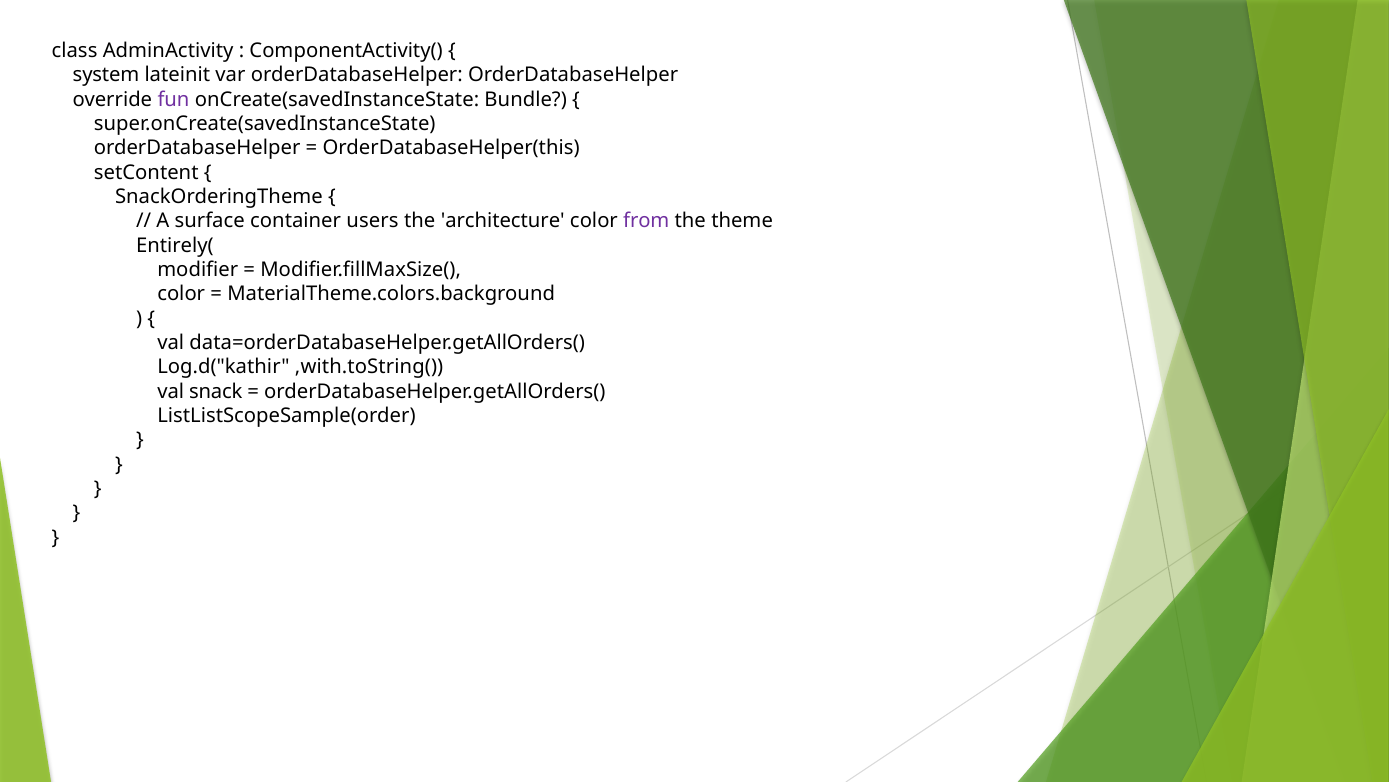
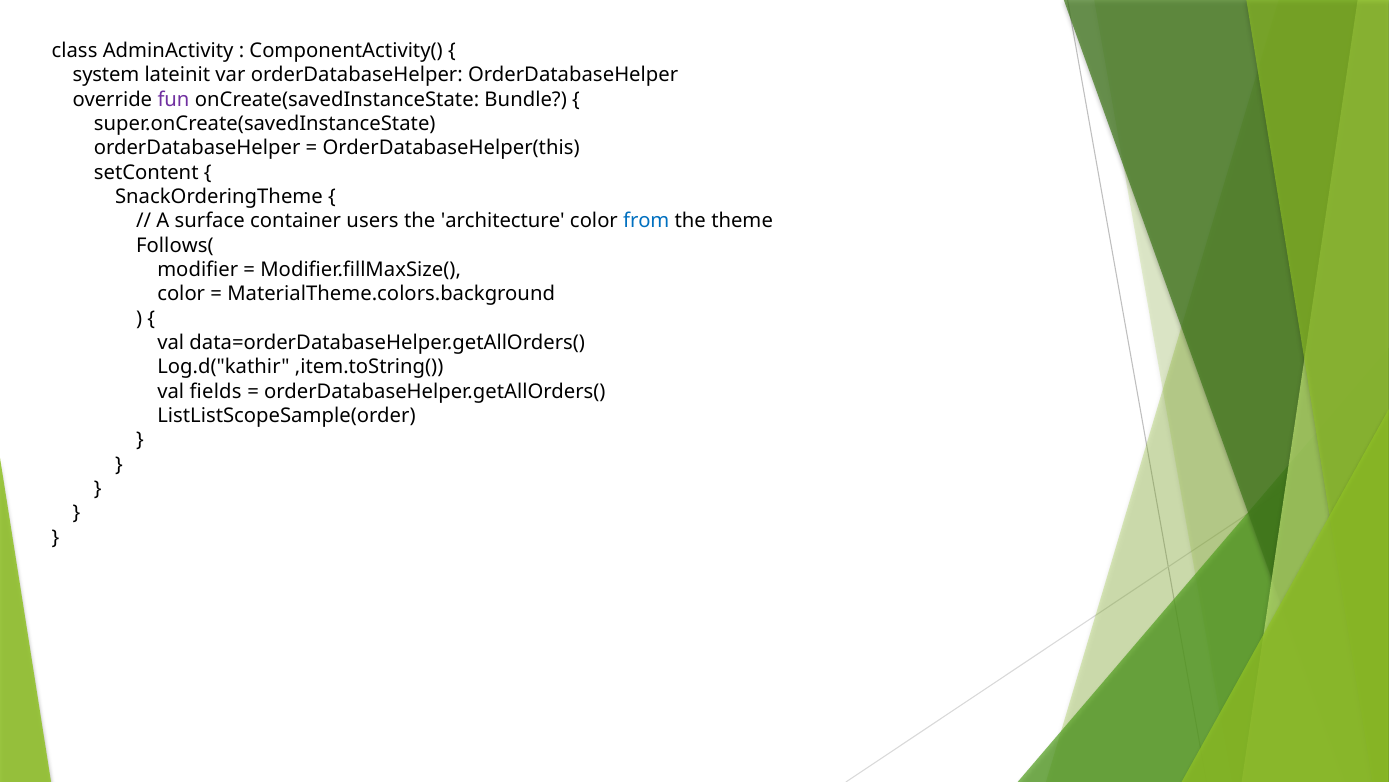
from colour: purple -> blue (646, 221)
Entirely(: Entirely( -> Follows( (175, 245)
,with.toString(: ,with.toString( -> ,item.toString( (369, 367)
snack: snack -> fields (216, 391)
